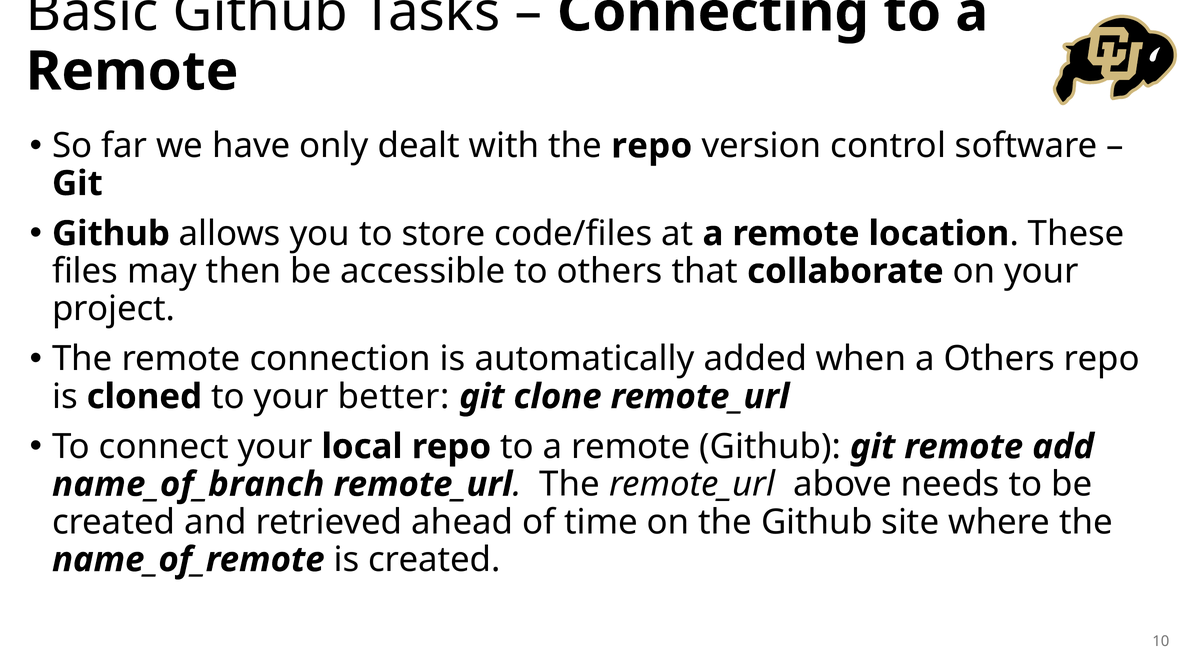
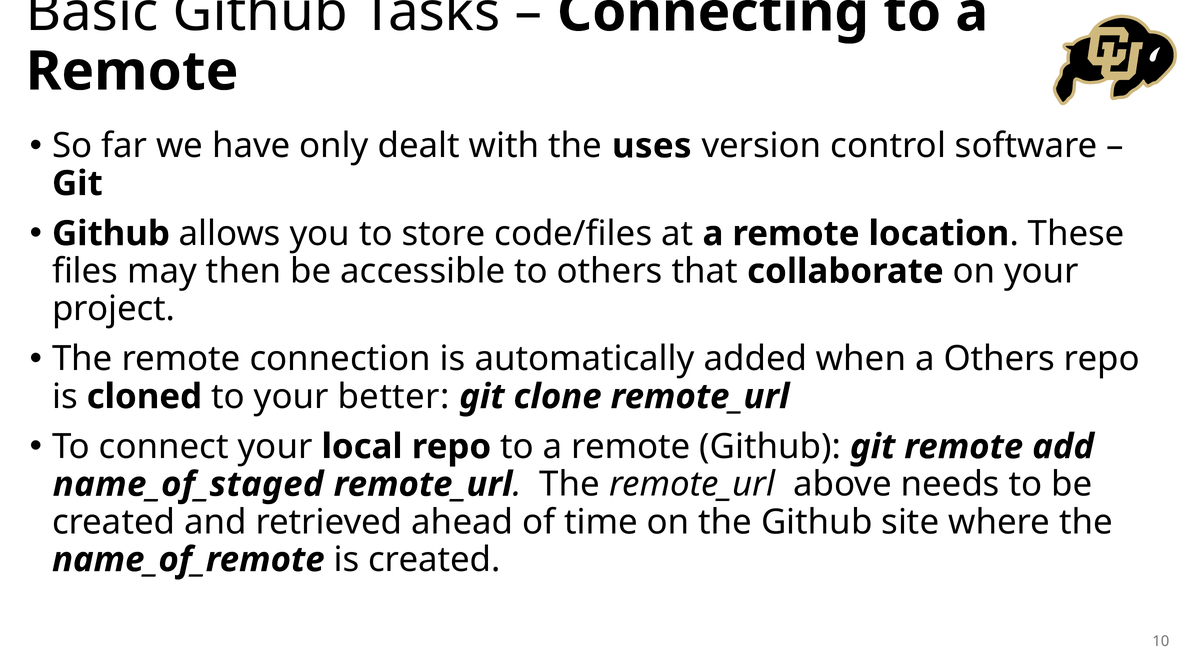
the repo: repo -> uses (652, 146)
name_of_branch: name_of_branch -> name_of_staged (188, 484)
